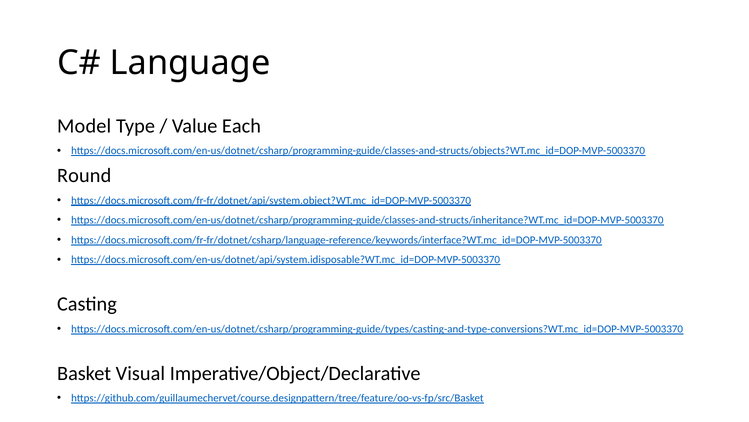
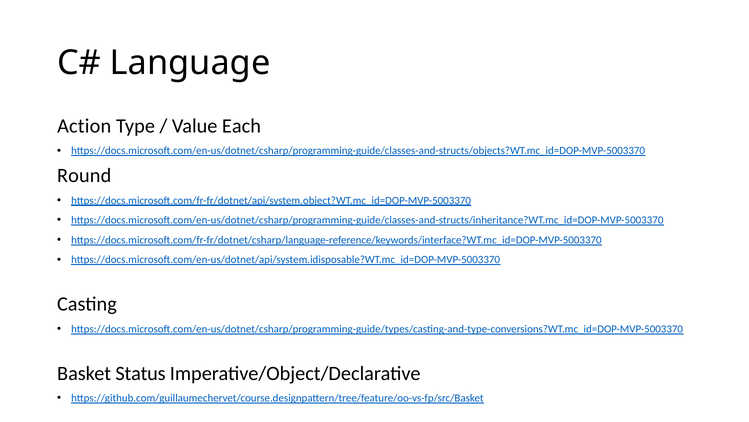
Model: Model -> Action (84, 126)
Visual: Visual -> Status (141, 373)
